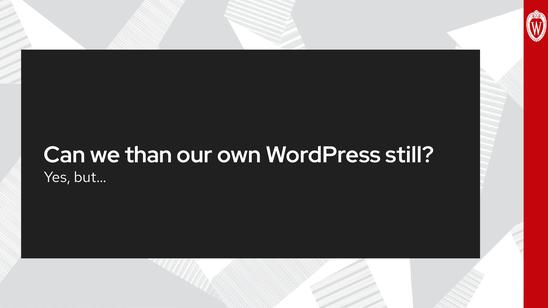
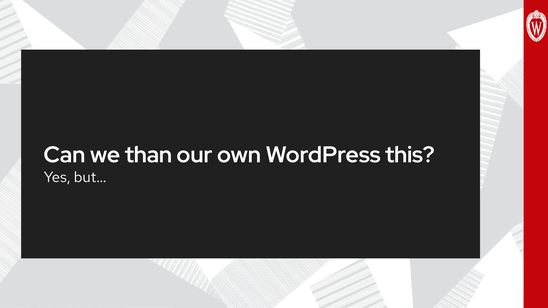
still: still -> this (410, 155)
